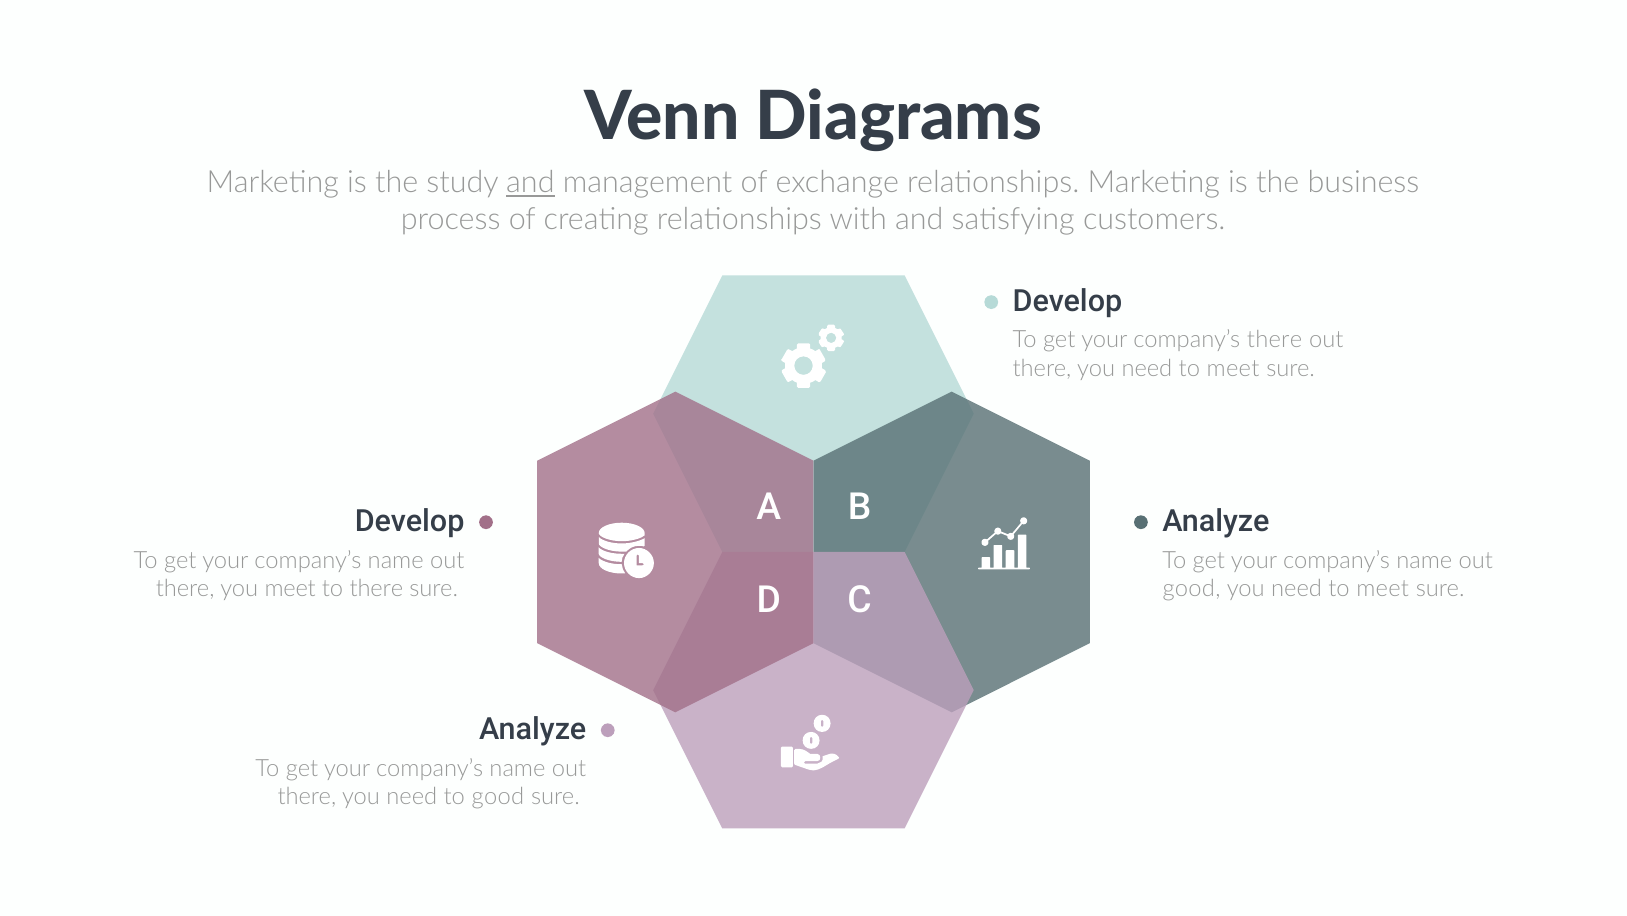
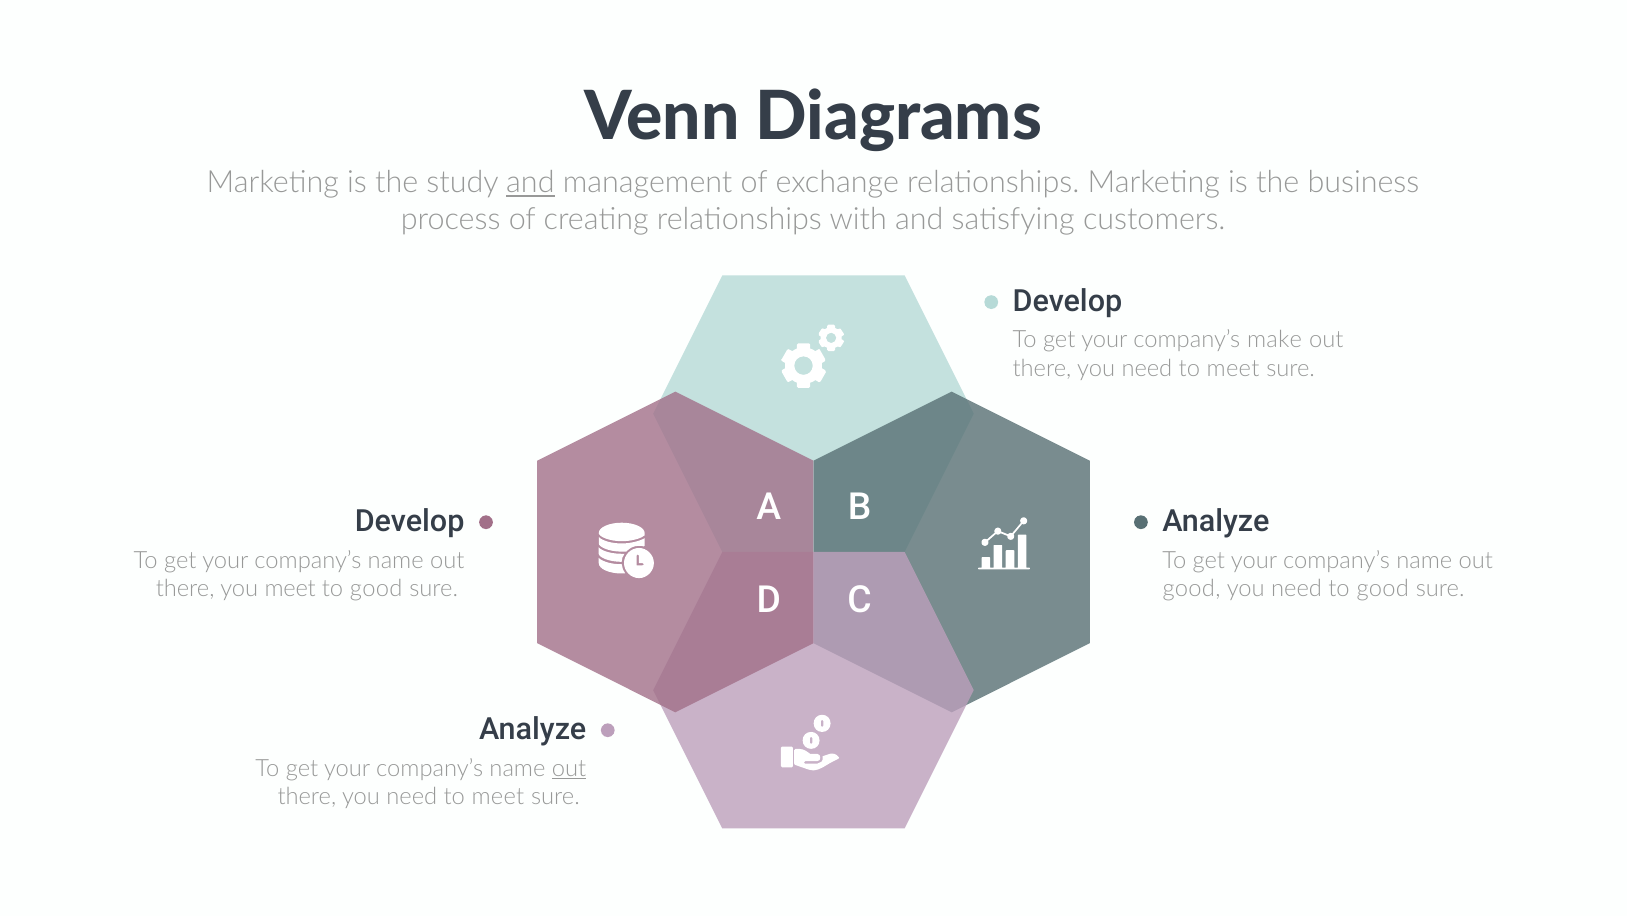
company’s there: there -> make (1275, 340)
there: there -> good (376, 588)
meet: meet -> good (1383, 588)
out underline: none -> present (569, 768)
good: good -> meet (498, 796)
